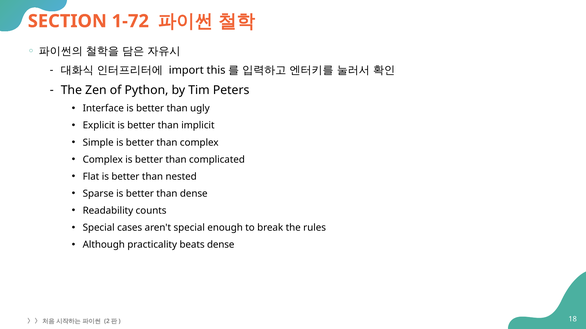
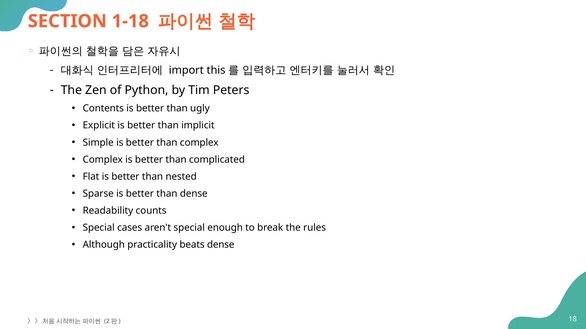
1-72: 1-72 -> 1-18 (130, 21)
Interface: Interface -> Contents (103, 109)
